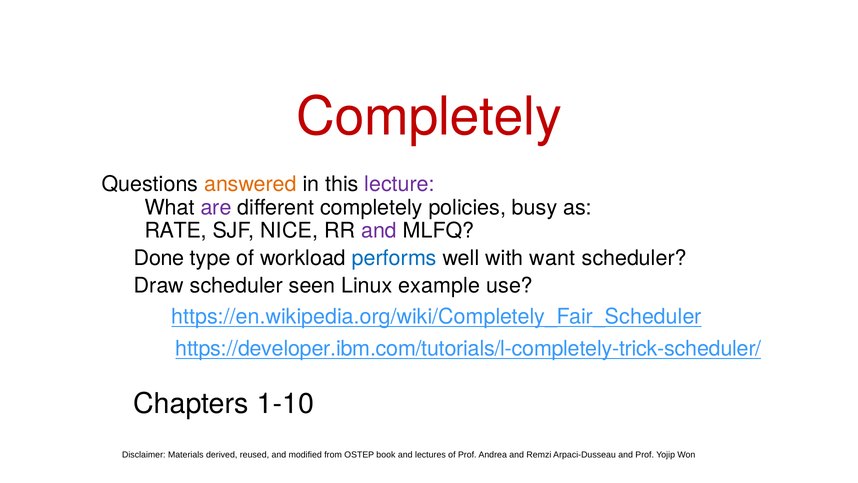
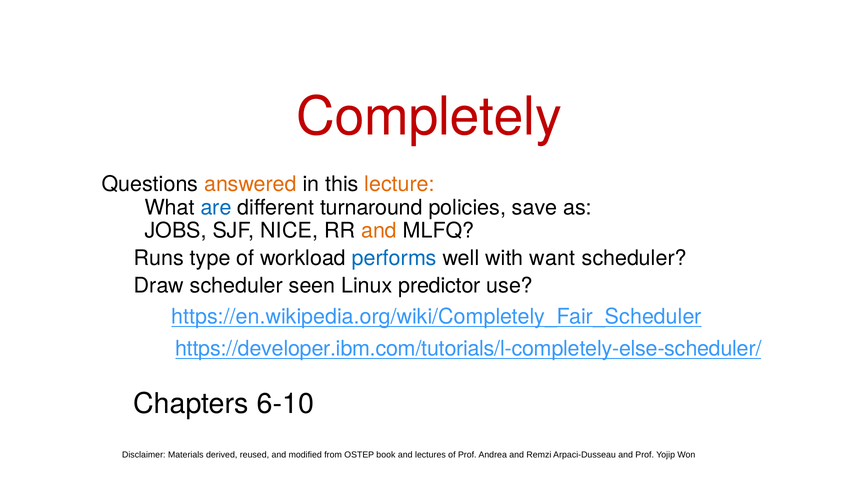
lecture colour: purple -> orange (400, 184)
are colour: purple -> blue (216, 207)
different completely: completely -> turnaround (371, 207)
busy: busy -> save (535, 207)
RATE: RATE -> JOBS (176, 230)
and colour: purple -> orange (379, 230)
Done: Done -> Runs (159, 258)
example: example -> predictor (439, 286)
https://developer.ibm.com/tutorials/l-completely-trick-scheduler/: https://developer.ibm.com/tutorials/l-completely-trick-scheduler/ -> https://developer.ibm.com/tutorials/l-completely-else-scheduler/ (468, 348)
1-10: 1-10 -> 6-10 (285, 404)
